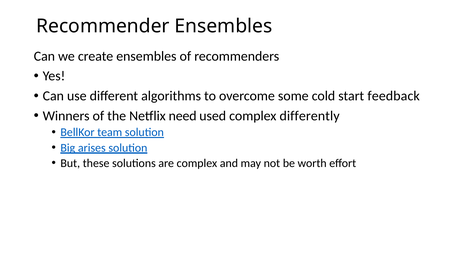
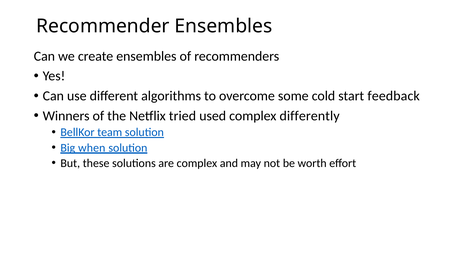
need: need -> tried (182, 116)
arises: arises -> when (92, 148)
